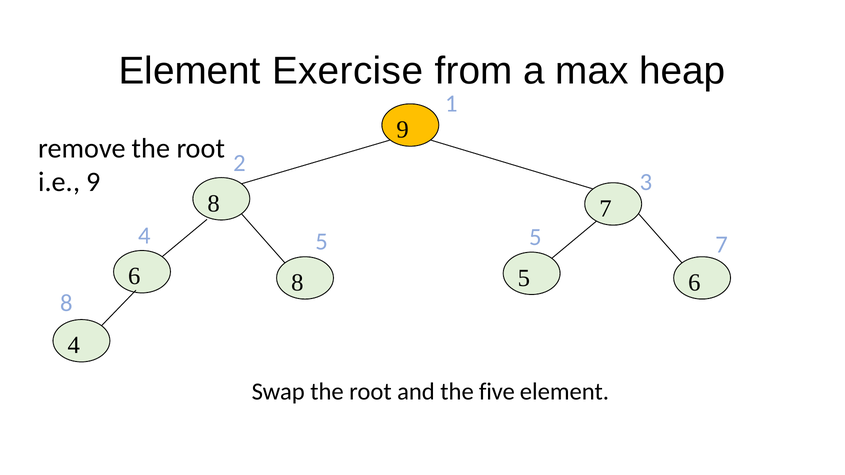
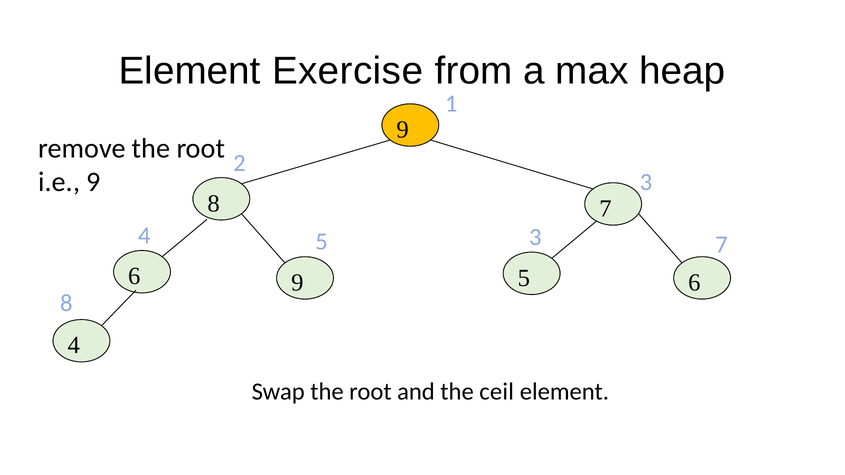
5 5: 5 -> 3 (535, 237)
6 8: 8 -> 9 (297, 283)
five: five -> ceil (497, 392)
